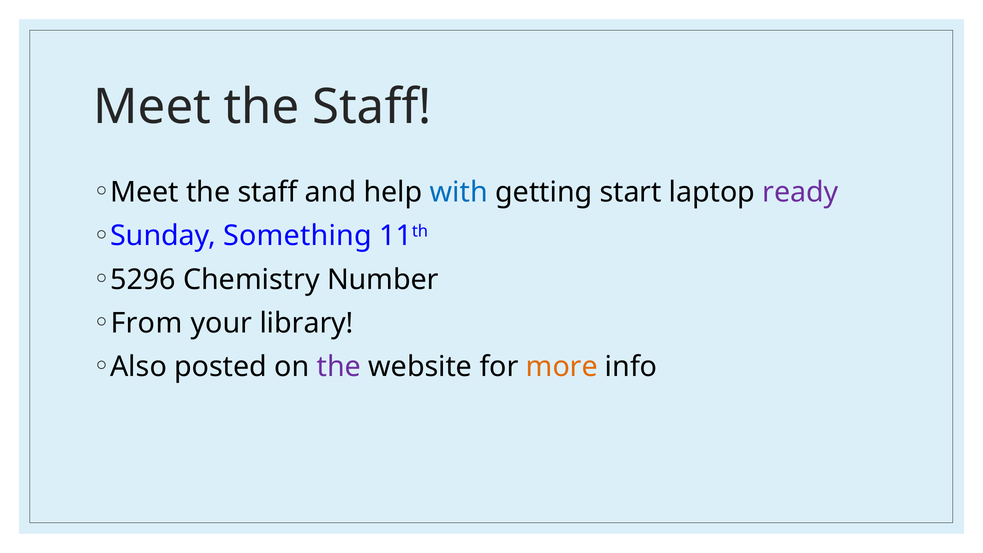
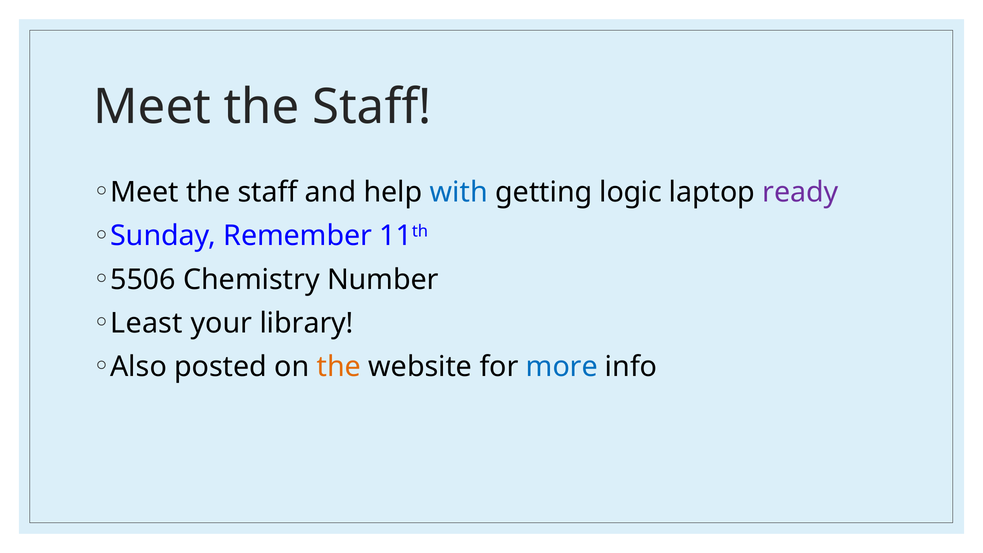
start: start -> logic (631, 192)
Something: Something -> Remember (298, 236)
5296: 5296 -> 5506 (143, 280)
From: From -> Least (147, 323)
the colour: purple -> orange (339, 367)
more colour: orange -> blue (562, 367)
